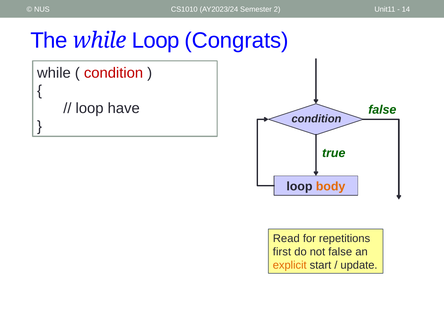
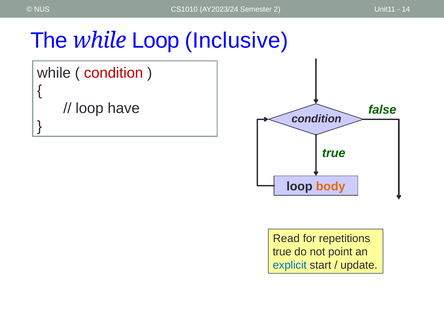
Congrats: Congrats -> Inclusive (236, 40)
first: first -> true (282, 252)
not false: false -> point (340, 252)
explicit colour: orange -> blue (290, 265)
